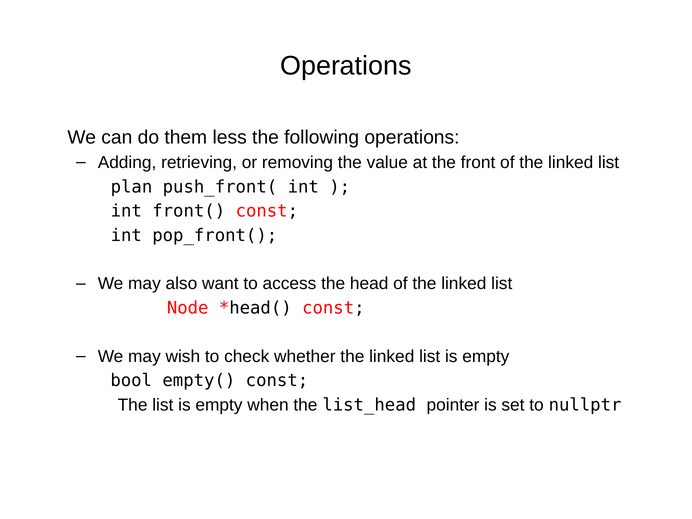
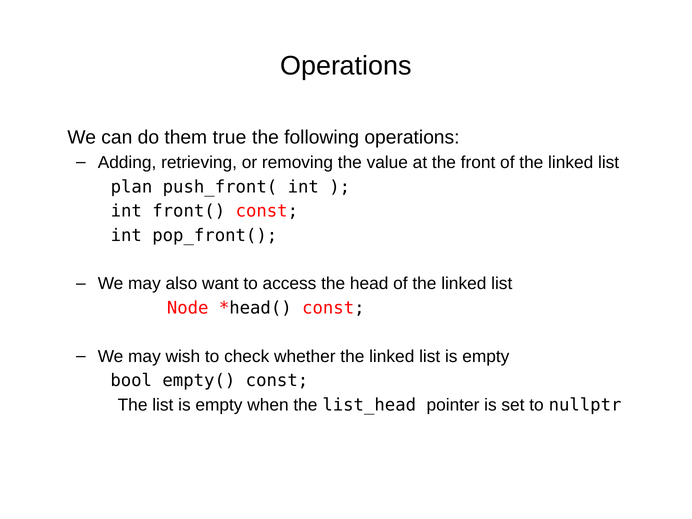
less: less -> true (230, 137)
